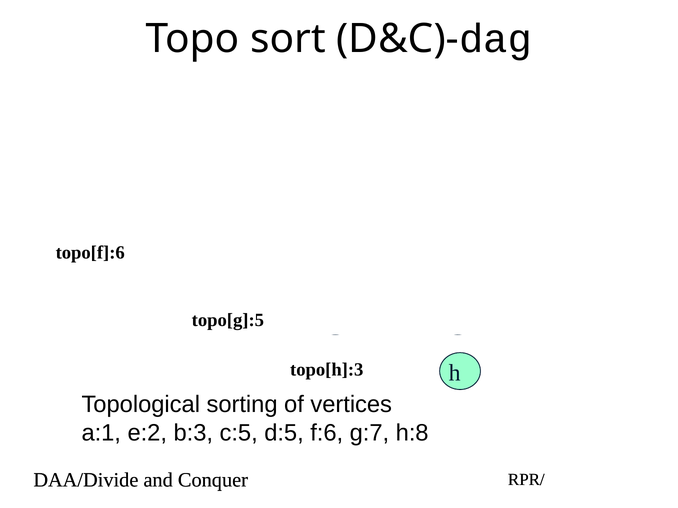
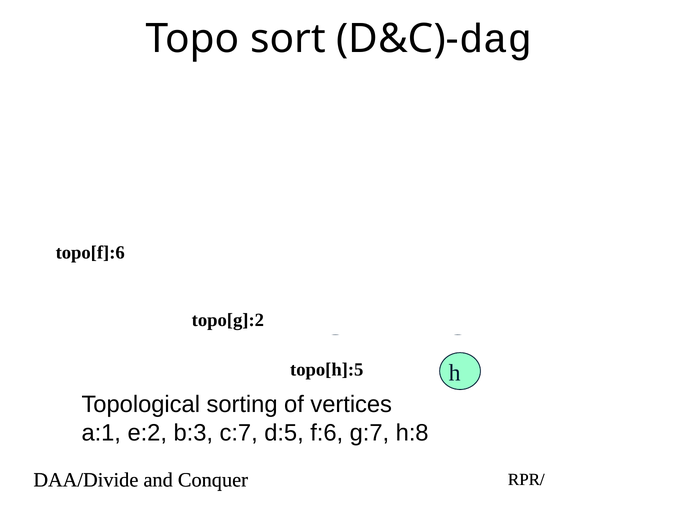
topo[g]:5: topo[g]:5 -> topo[g]:2 (228, 321)
topo[h]:3: topo[h]:3 -> topo[h]:5 (327, 370)
c:5: c:5 -> c:7 (239, 433)
